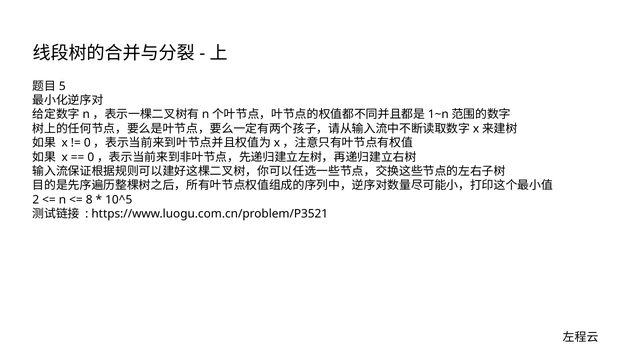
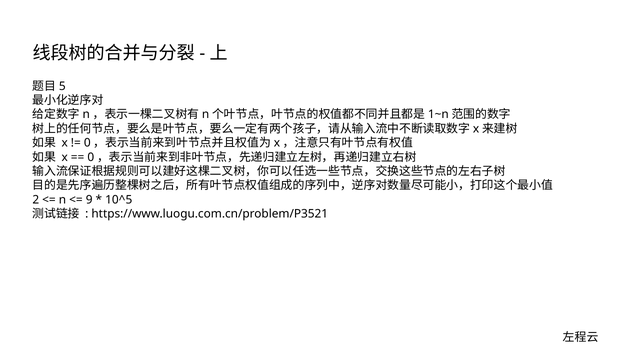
8: 8 -> 9 (89, 200)
